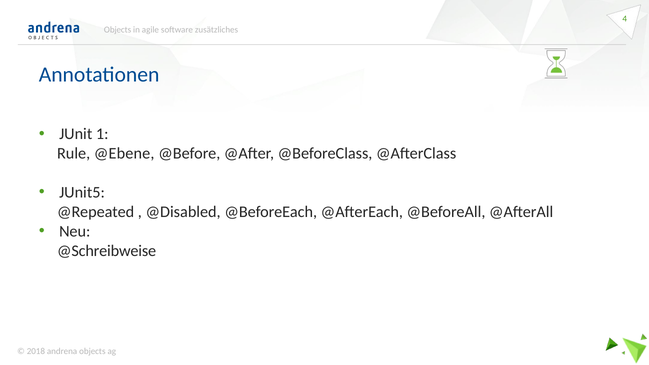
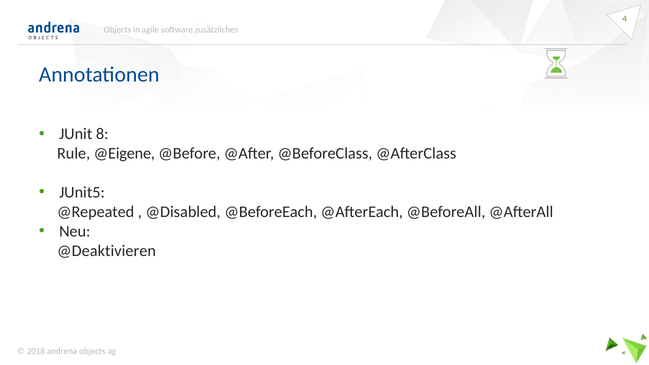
1: 1 -> 8 (102, 134)
@Ebene: @Ebene -> @Eigene (124, 154)
@Schreibweise: @Schreibweise -> @Deaktivieren (107, 251)
